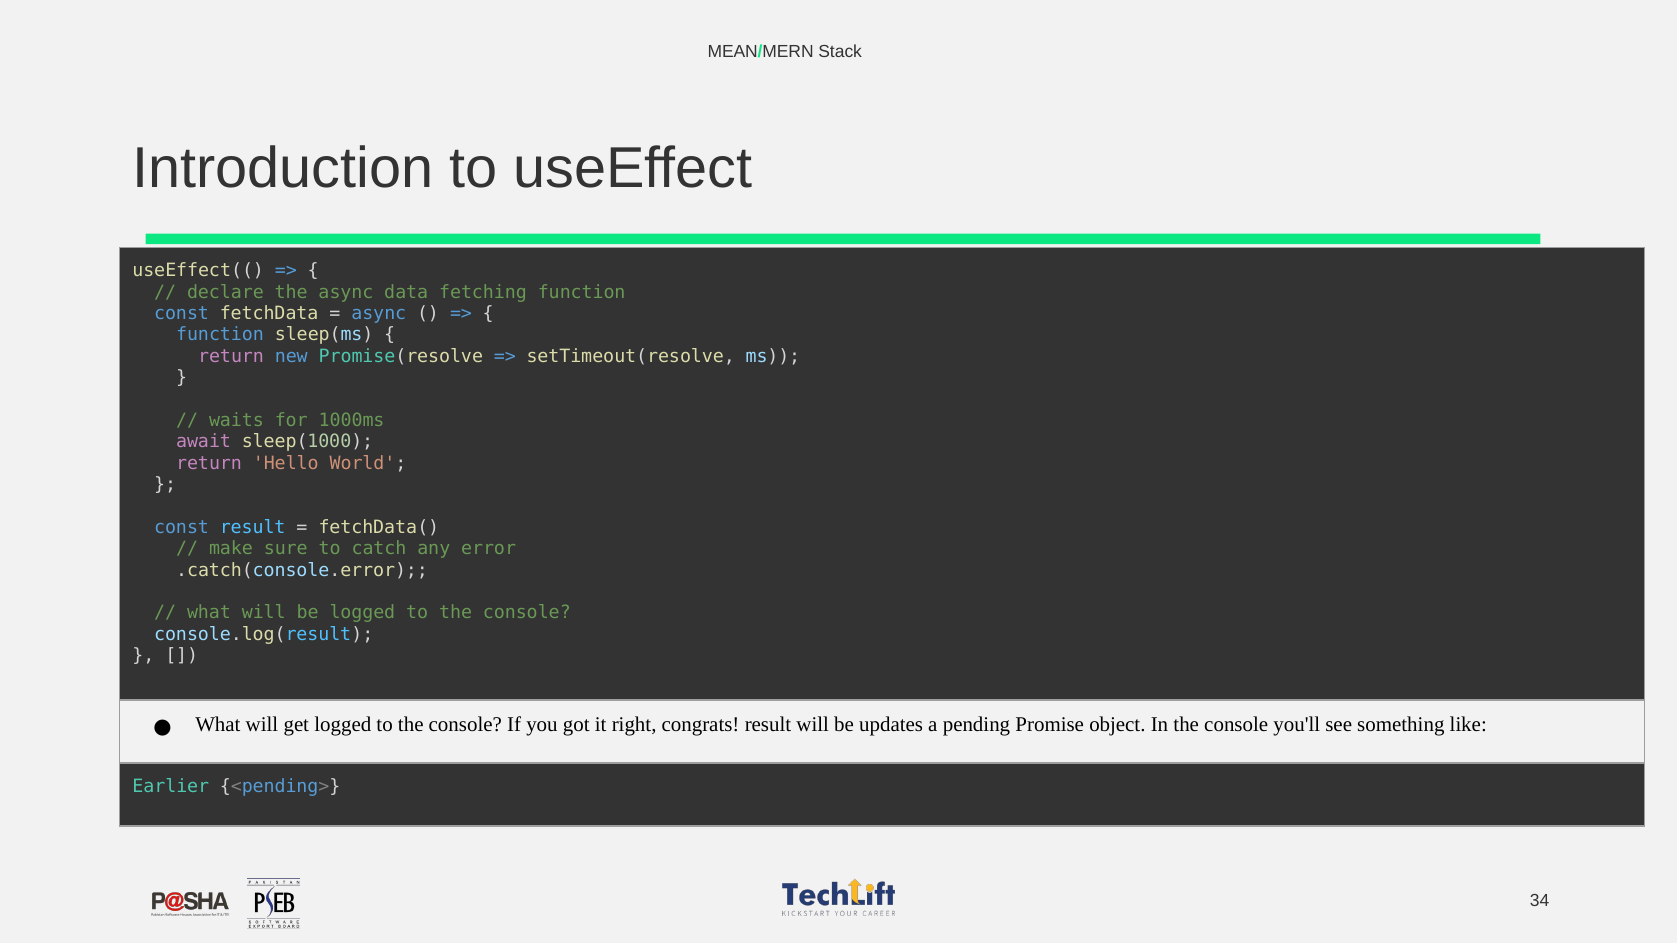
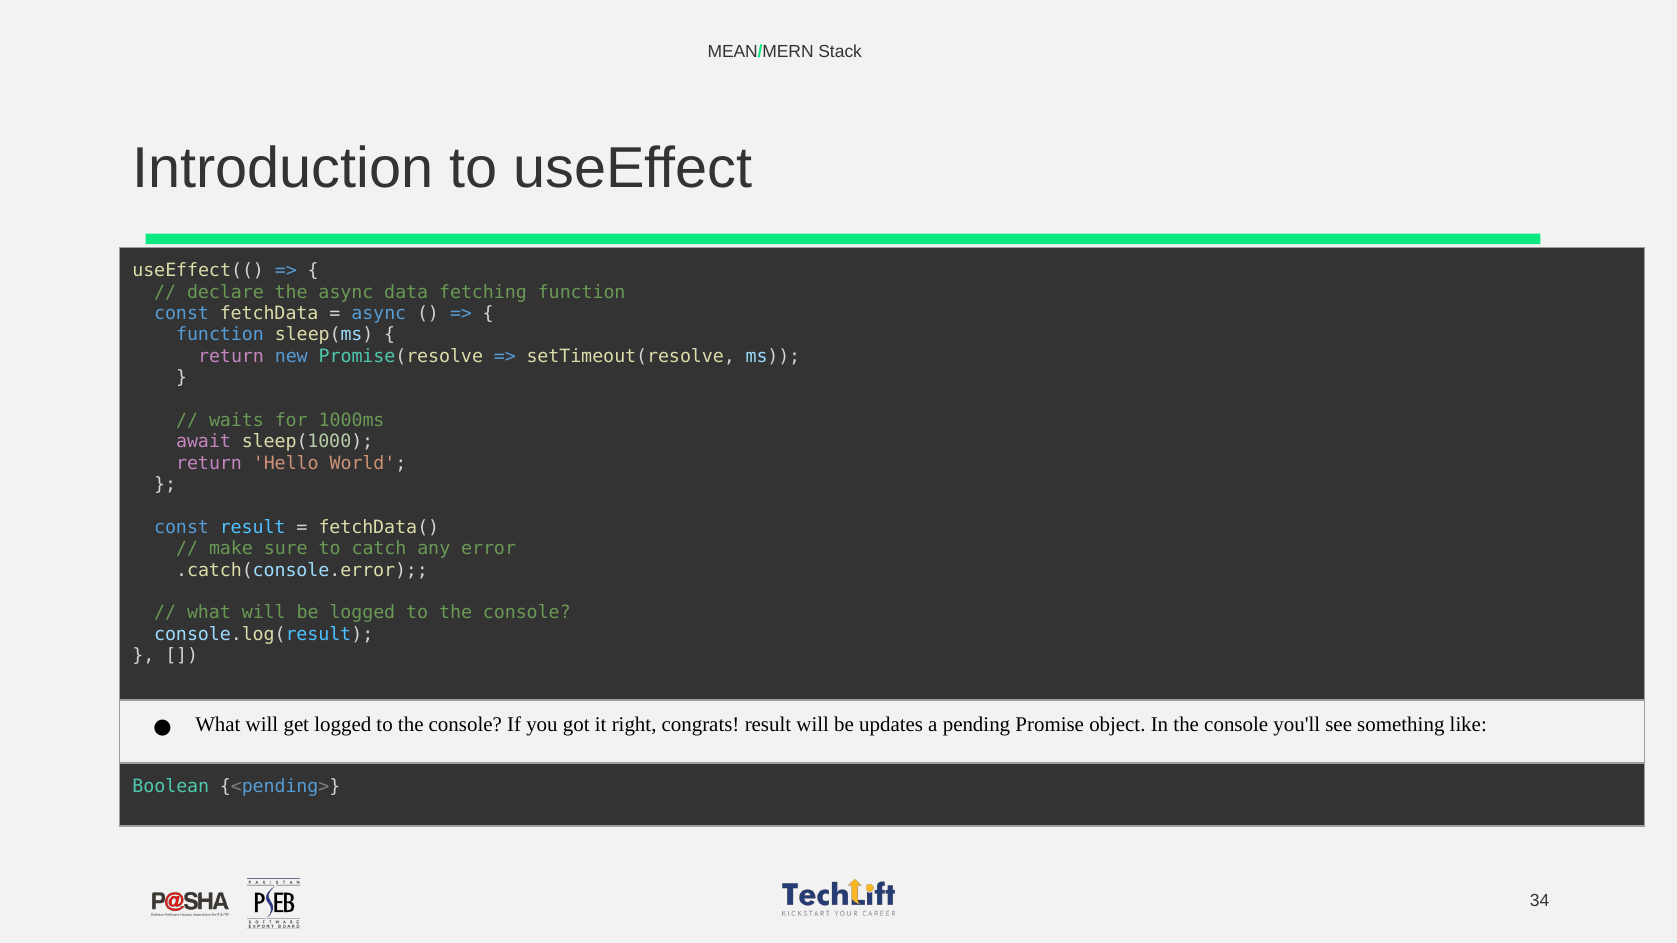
Earlier: Earlier -> Boolean (171, 787)
